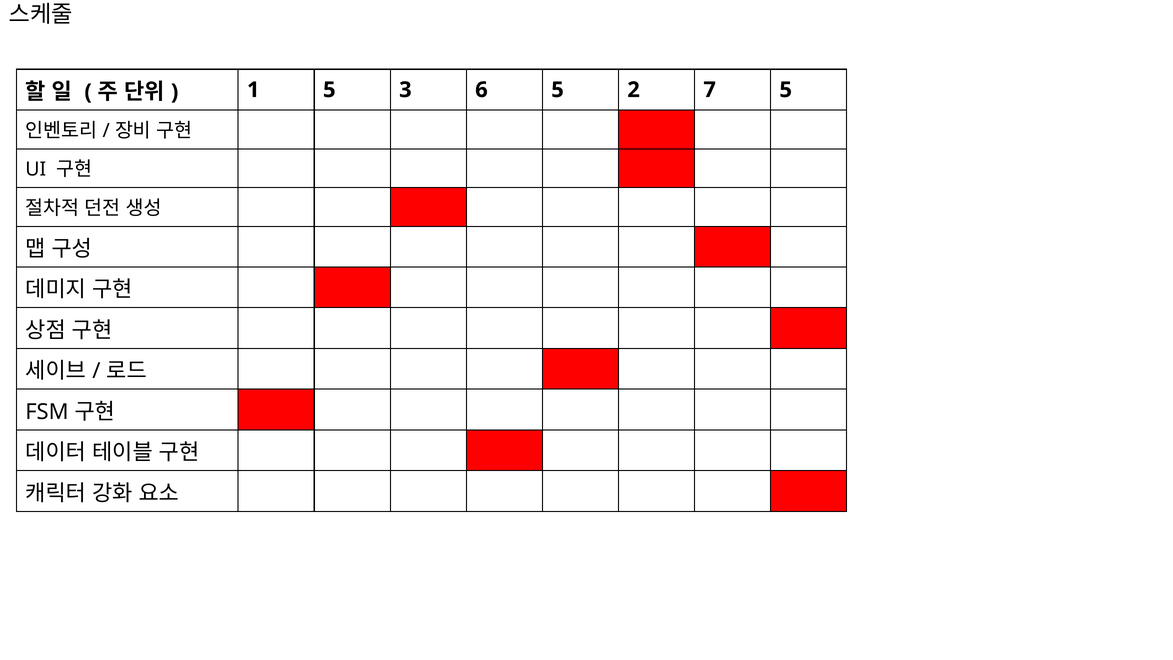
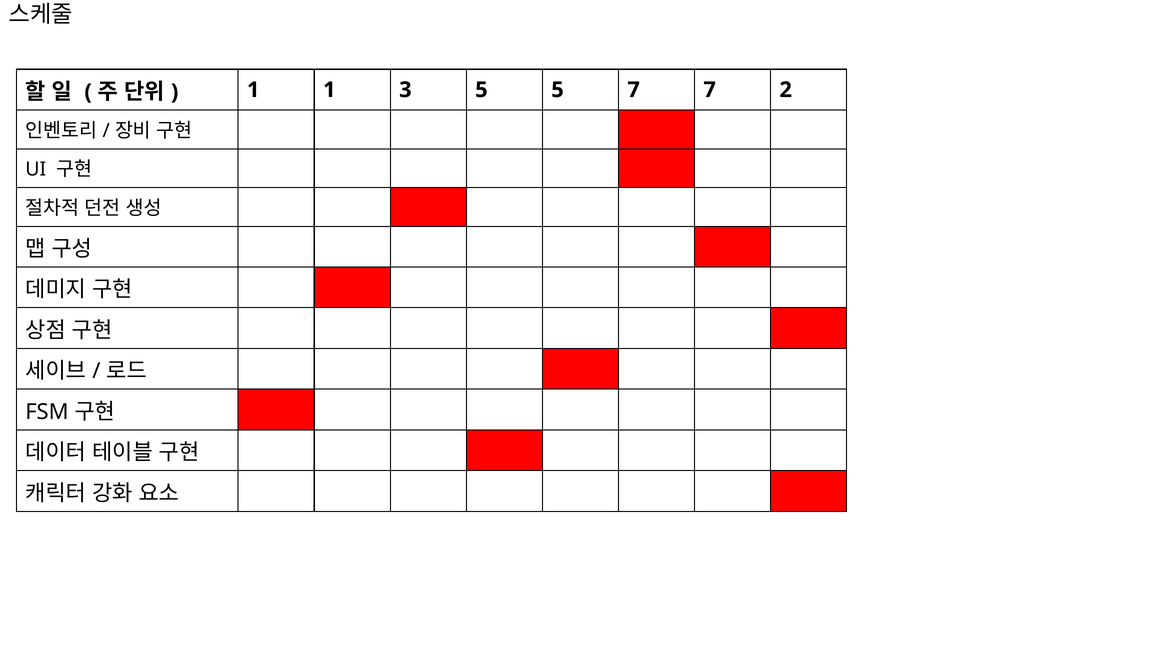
1 5: 5 -> 1 (329, 90)
3 6: 6 -> 5 (481, 90)
5 2: 2 -> 7 (634, 90)
7 5: 5 -> 2 (786, 90)
